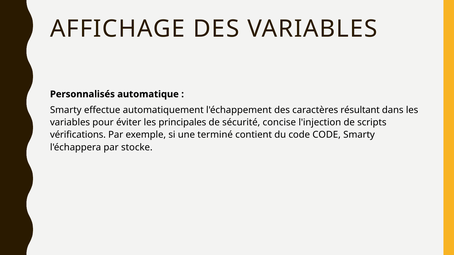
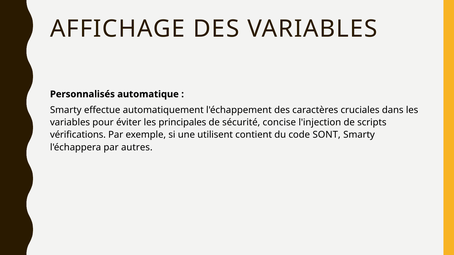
résultant: résultant -> cruciales (360, 110)
terminé: terminé -> utilisent (215, 135)
code CODE: CODE -> SONT (327, 135)
stocke: stocke -> autres (137, 148)
